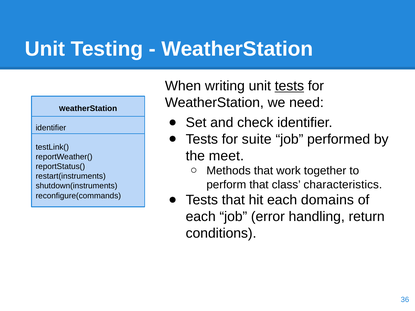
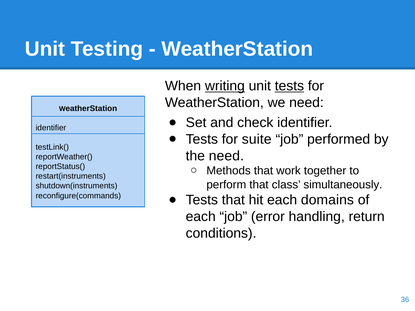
writing underline: none -> present (225, 86)
the meet: meet -> need (226, 156)
characteristics: characteristics -> simultaneously (343, 185)
